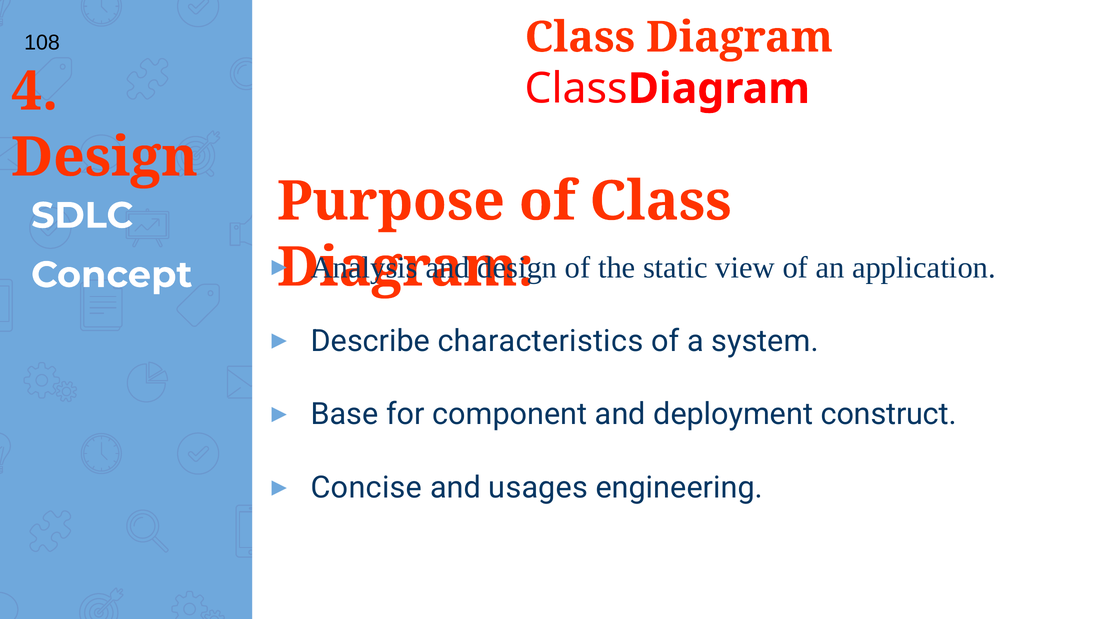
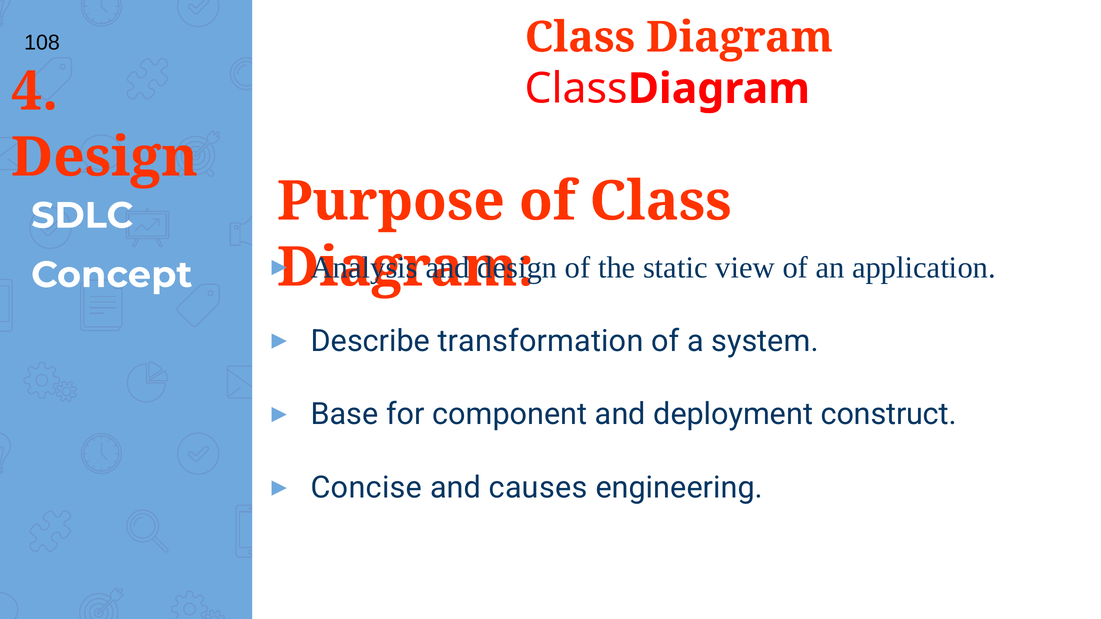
characteristics: characteristics -> transformation (541, 341)
usages: usages -> causes (538, 488)
